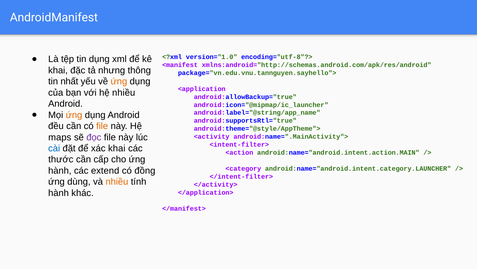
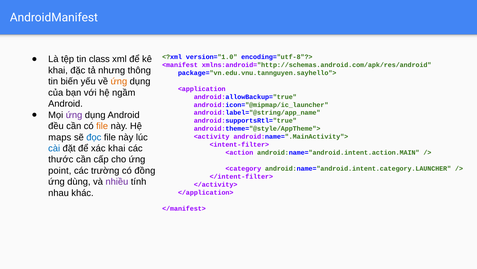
tin dụng: dụng -> class (99, 59)
nhất: nhất -> biến (69, 81)
hệ nhiều: nhiều -> ngầm (124, 92)
ứng colour: orange -> purple (74, 115)
đọc colour: purple -> blue (94, 137)
hành: hành -> point (60, 170)
extend: extend -> trường (105, 170)
nhiều colour: orange -> purple (117, 181)
hành: hành -> nhau (59, 193)
